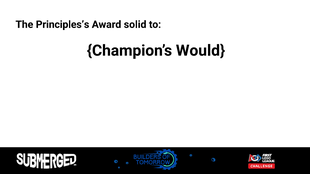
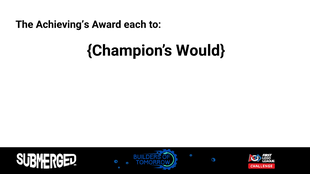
Principles’s: Principles’s -> Achieving’s (63, 25)
solid: solid -> each (135, 25)
